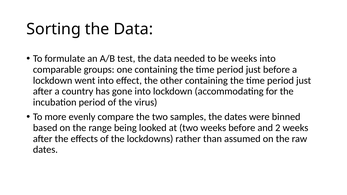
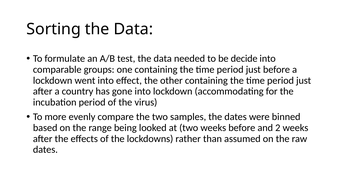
be weeks: weeks -> decide (244, 59)
